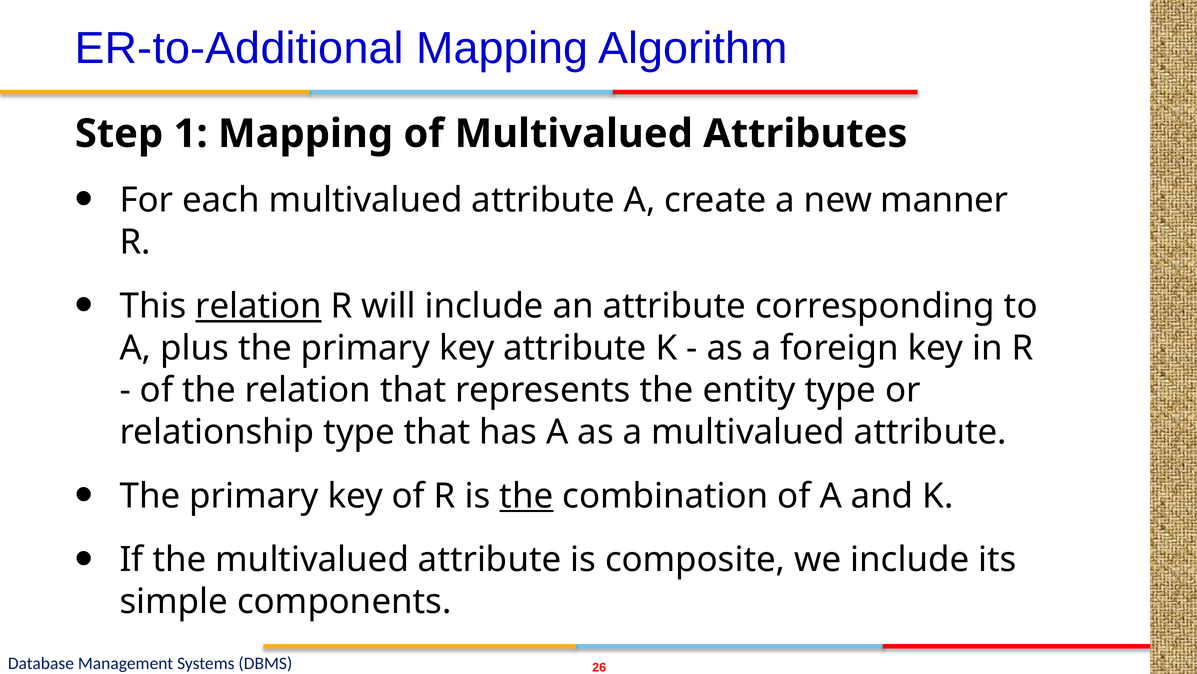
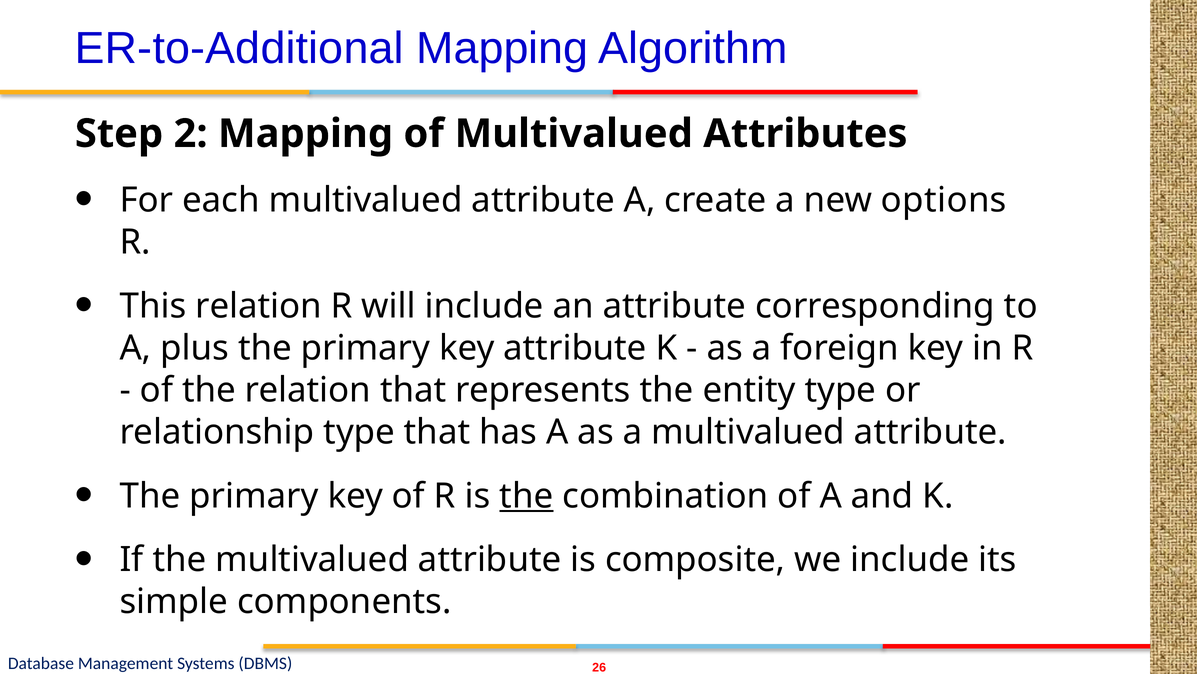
1: 1 -> 2 (191, 134)
manner: manner -> options (944, 200)
relation underline: present -> none (258, 306)
